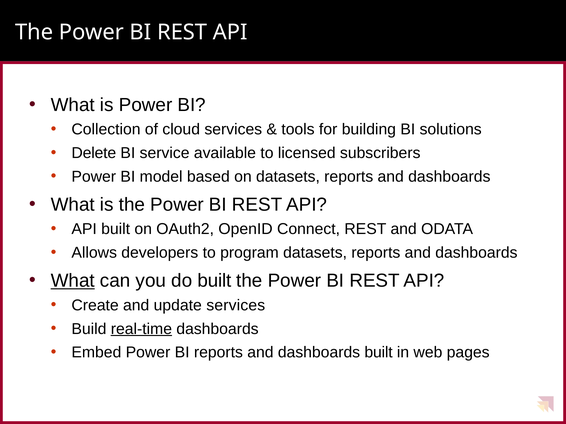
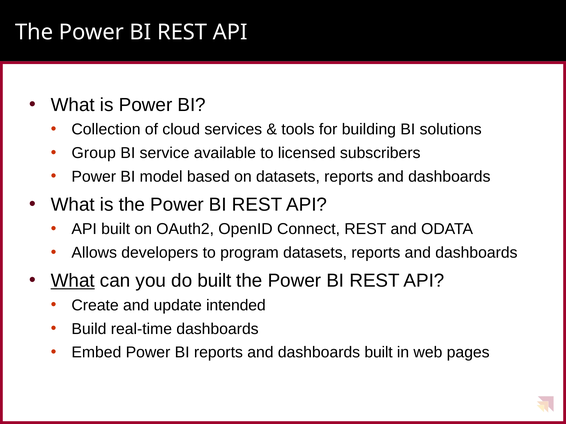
Delete: Delete -> Group (94, 153)
update services: services -> intended (236, 306)
real-time underline: present -> none (141, 329)
